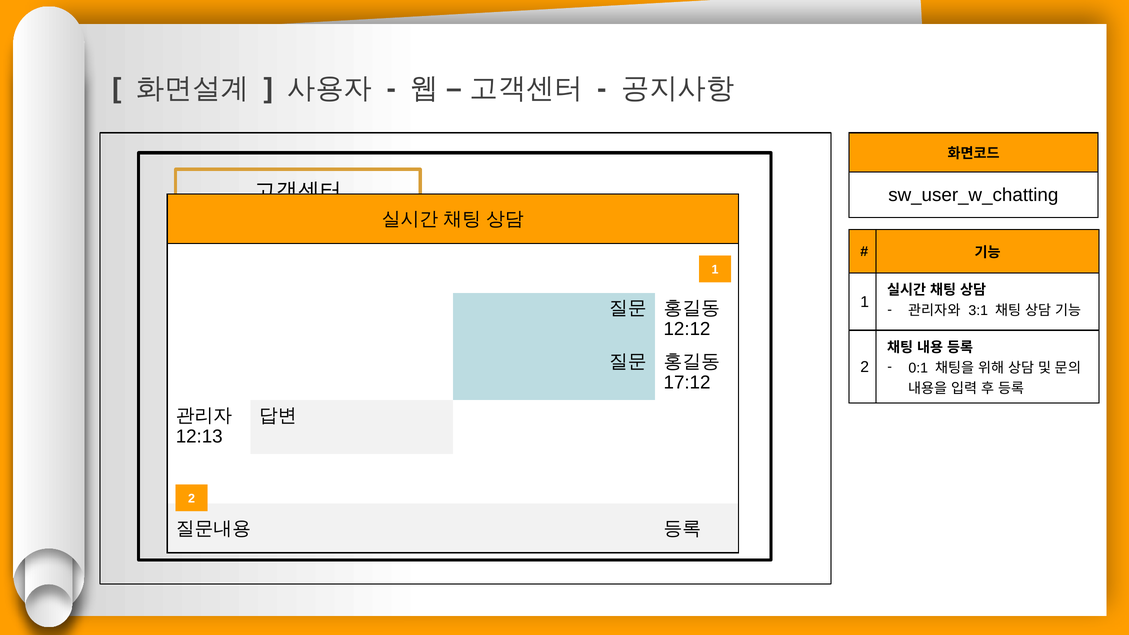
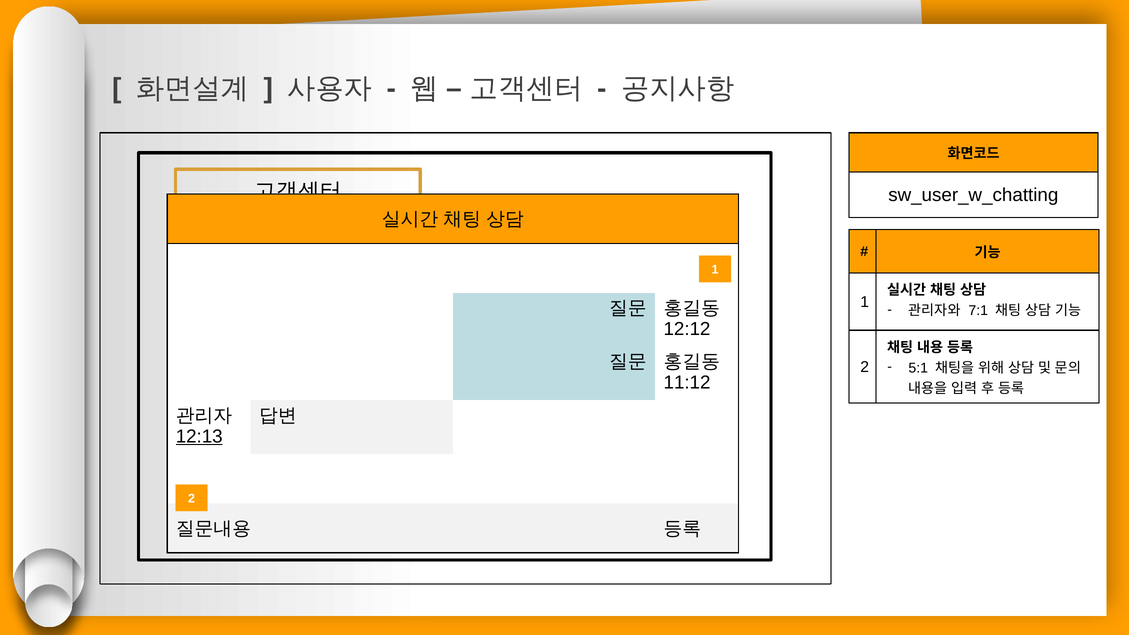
3:1: 3:1 -> 7:1 (978, 311)
0:1: 0:1 -> 5:1 (918, 368)
17:12: 17:12 -> 11:12 (687, 383)
12:13 underline: none -> present (199, 436)
